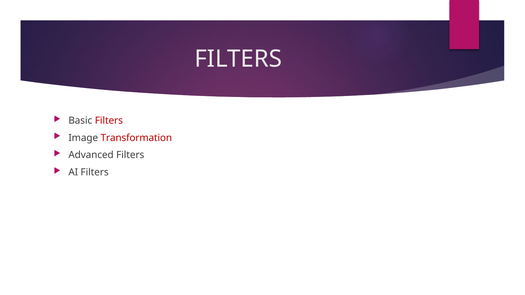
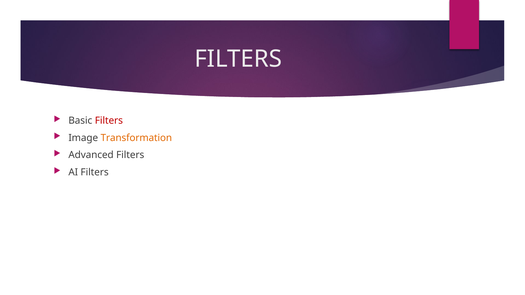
Transformation colour: red -> orange (136, 138)
